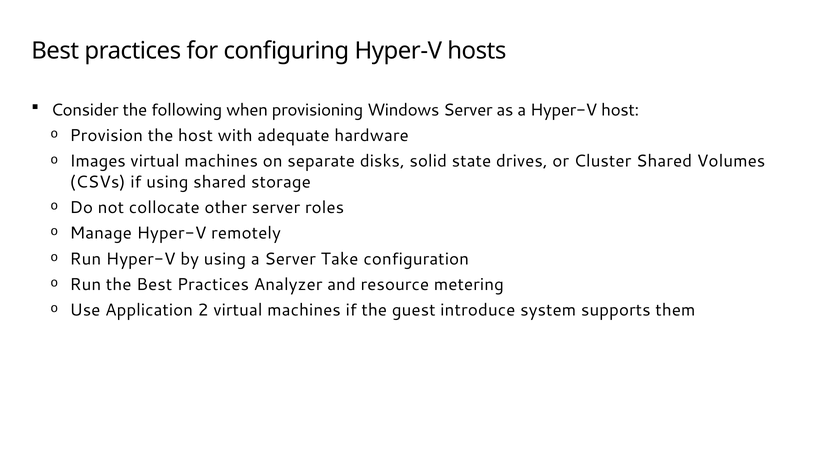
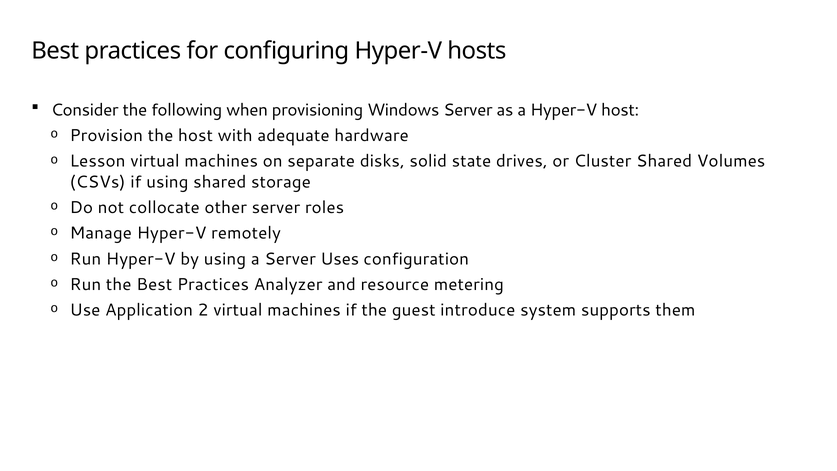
Images: Images -> Lesson (98, 161)
Take: Take -> Uses (340, 259)
